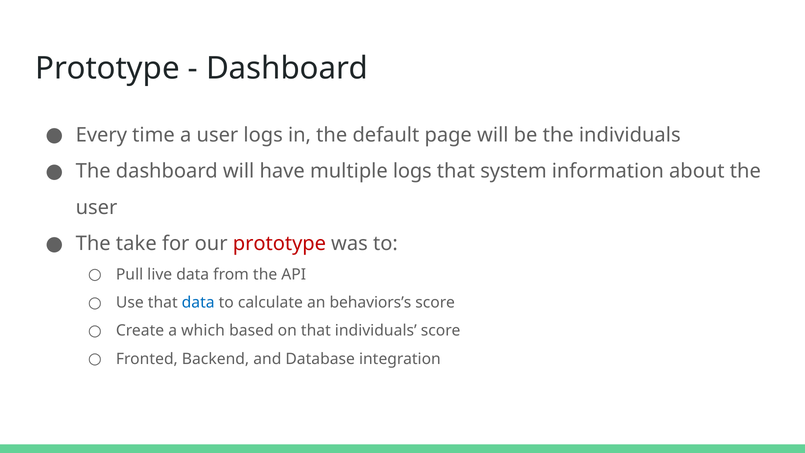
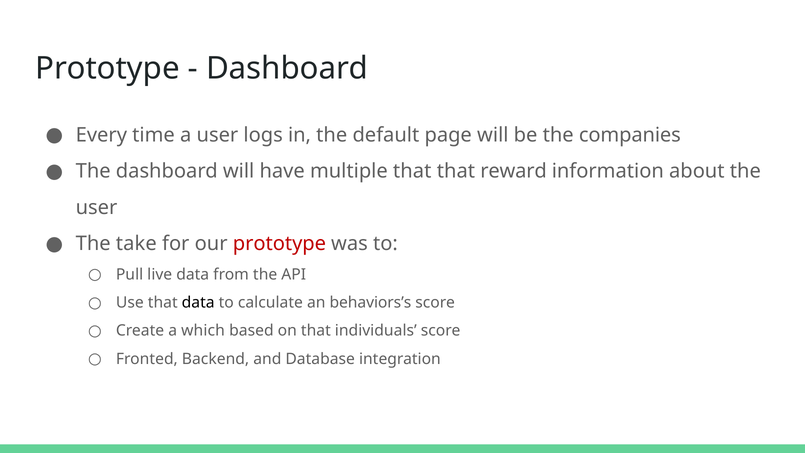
the individuals: individuals -> companies (630, 135)
multiple logs: logs -> that (412, 171)
system: system -> reward (514, 171)
data colour: blue -> black (198, 302)
